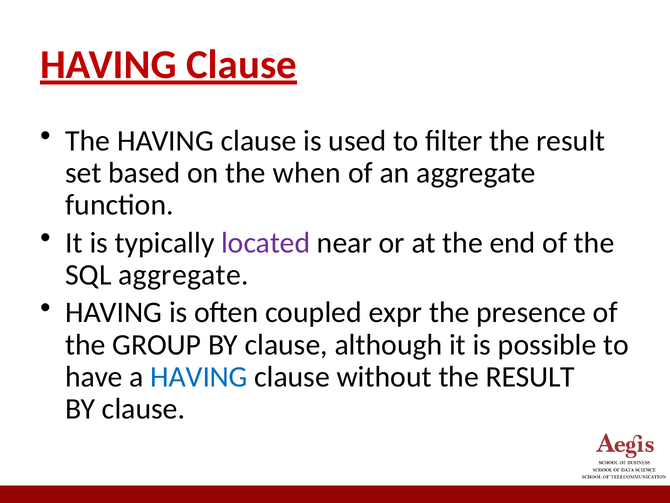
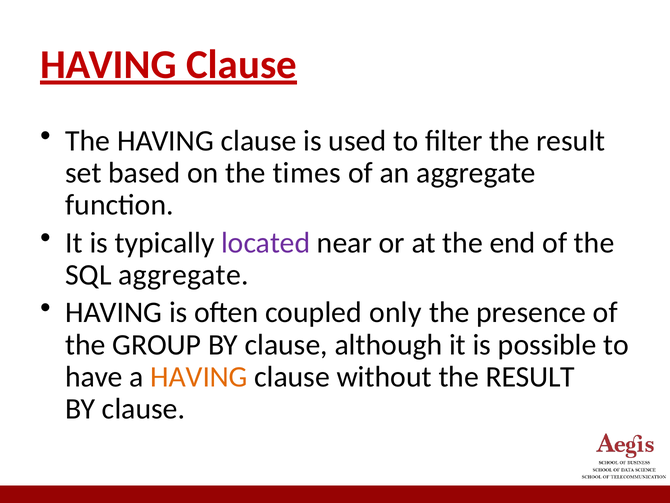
when: when -> times (307, 173)
expr: expr -> only (395, 312)
HAVING colour: blue -> orange (199, 377)
